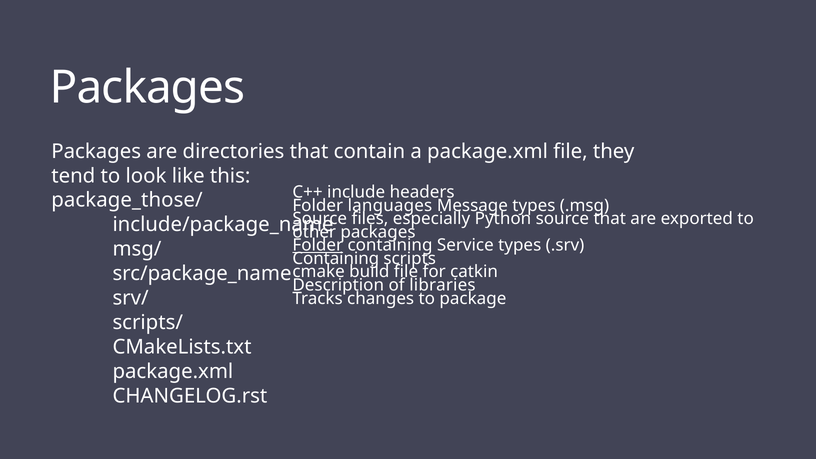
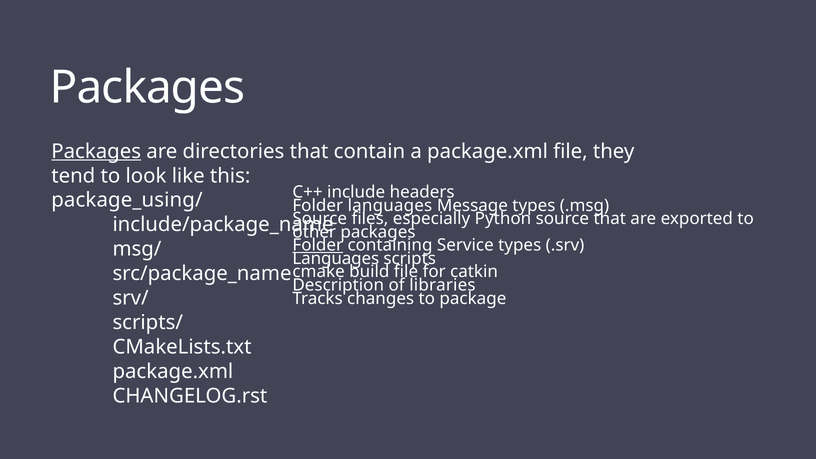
Packages underline: none -> present (96, 151)
package_those/: package_those/ -> package_using/ (127, 200)
Containing: Containing -> Languages (336, 259)
